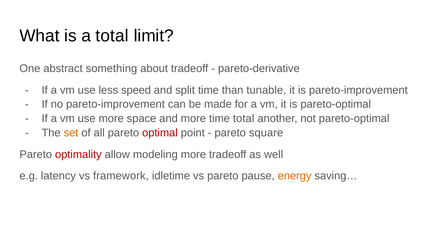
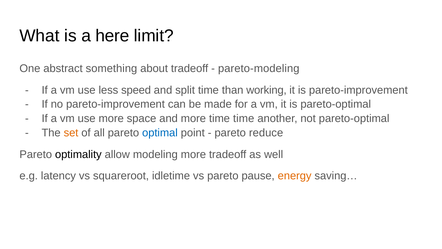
a total: total -> here (112, 36)
pareto-derivative: pareto-derivative -> pareto-modeling (259, 68)
tunable: tunable -> working (266, 90)
time total: total -> time (244, 118)
optimal colour: red -> blue (160, 133)
square: square -> reduce (266, 133)
optimality colour: red -> black (78, 154)
framework: framework -> squareroot (121, 176)
